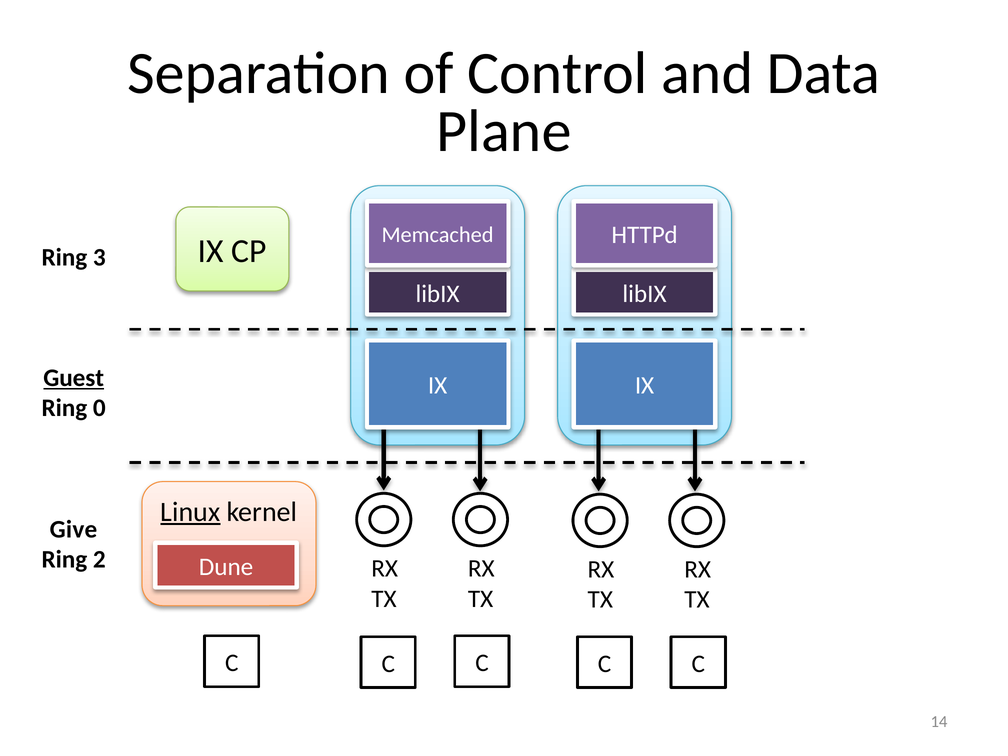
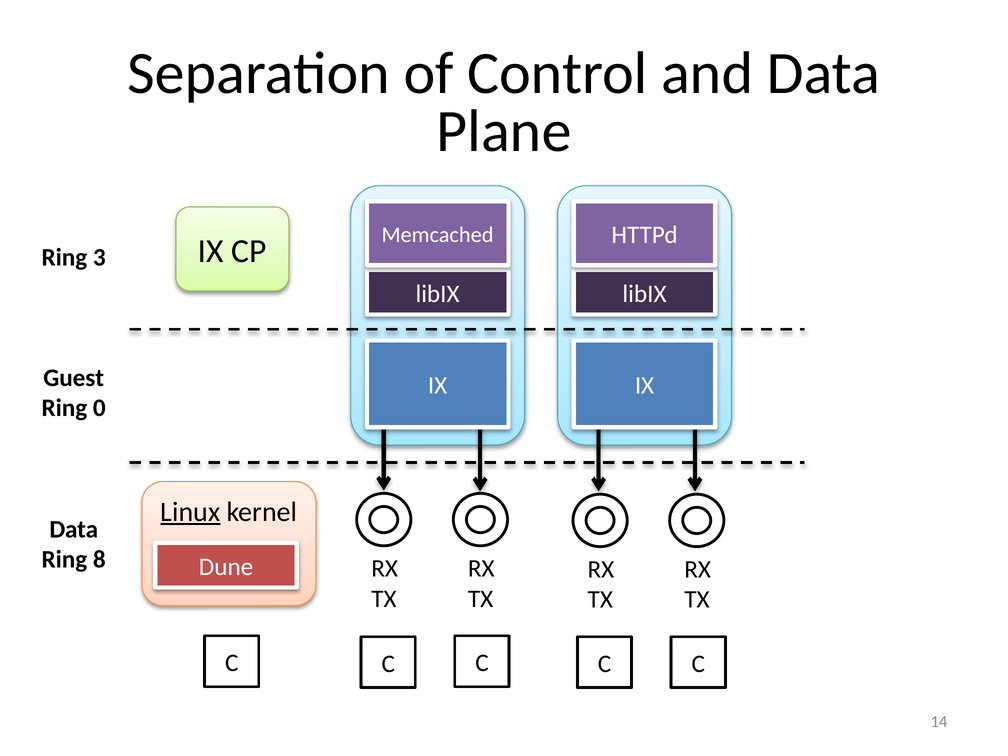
Guest underline: present -> none (74, 378)
Give: Give -> Data (74, 529)
2: 2 -> 8 (99, 560)
